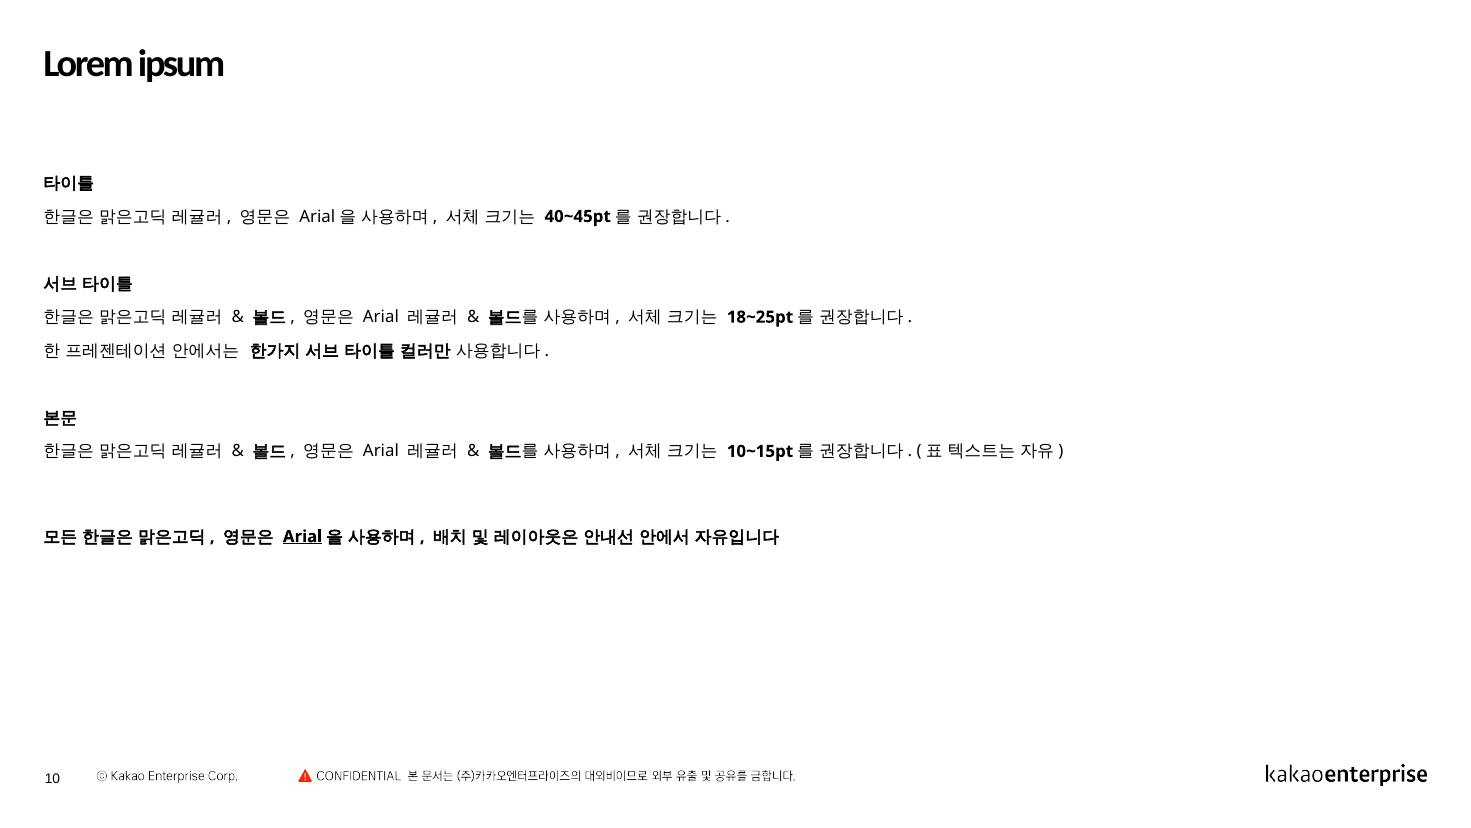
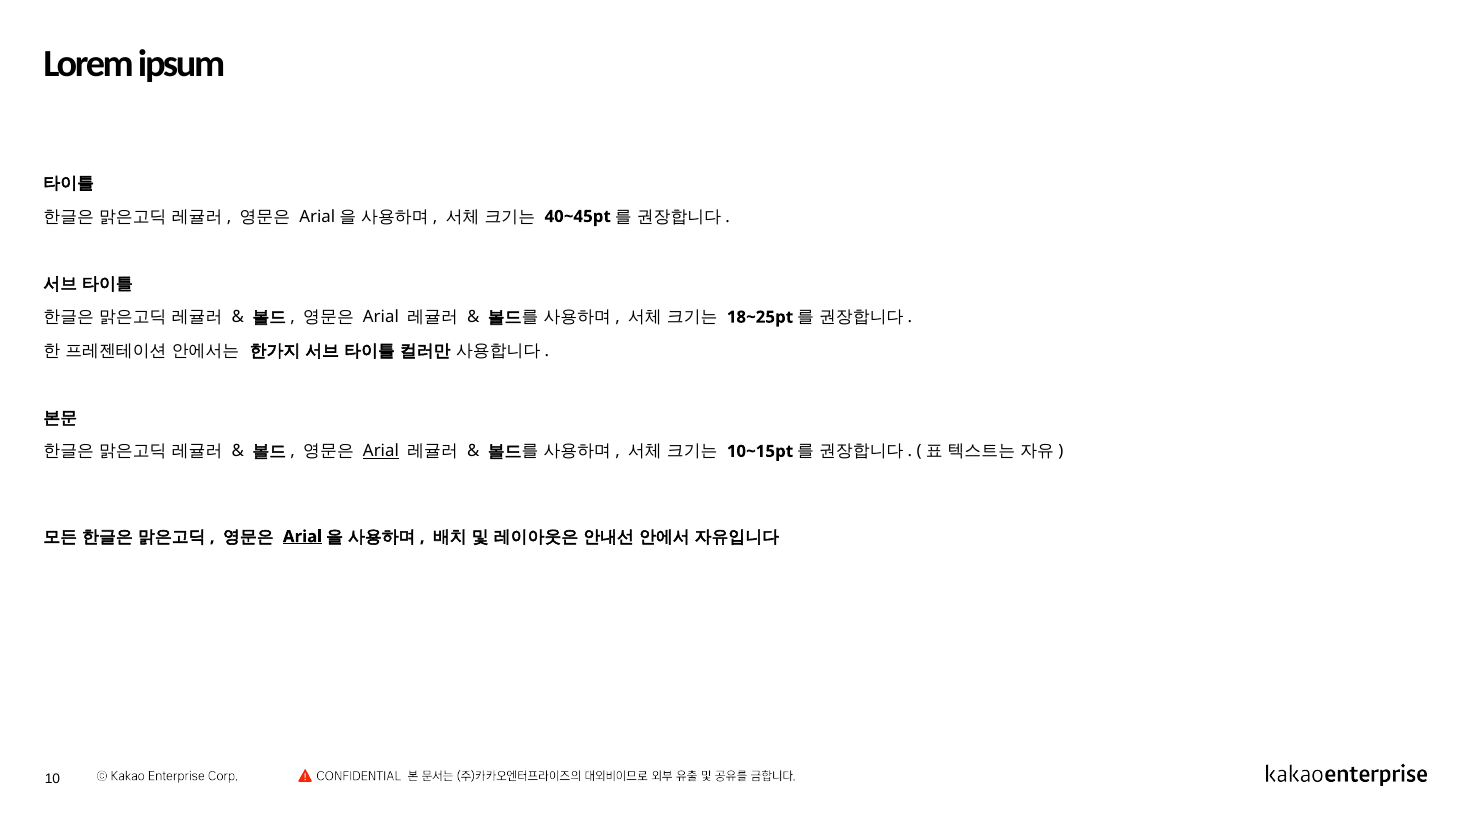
Arial underline: none -> present (381, 451)
